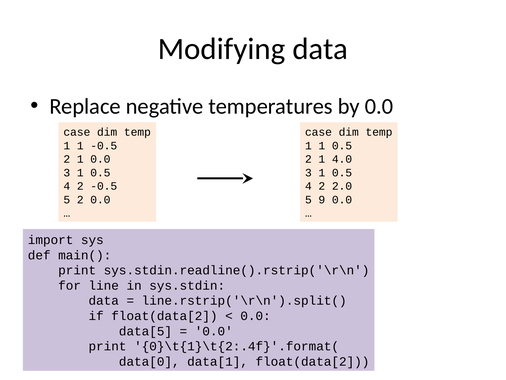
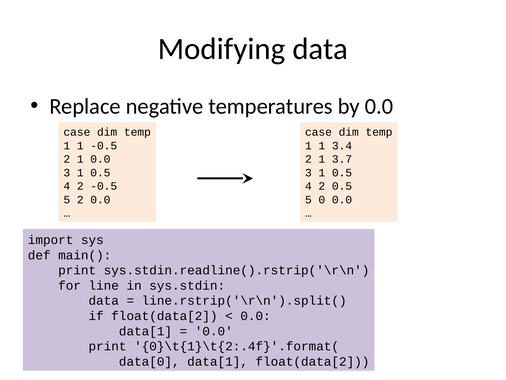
1 1 0.5: 0.5 -> 3.4 (342, 146)
4.0: 4.0 -> 3.7 (342, 159)
2 2.0: 2.0 -> 0.5 (342, 186)
9: 9 -> 0 (322, 199)
data[5: data[5 -> data[1 (145, 331)
